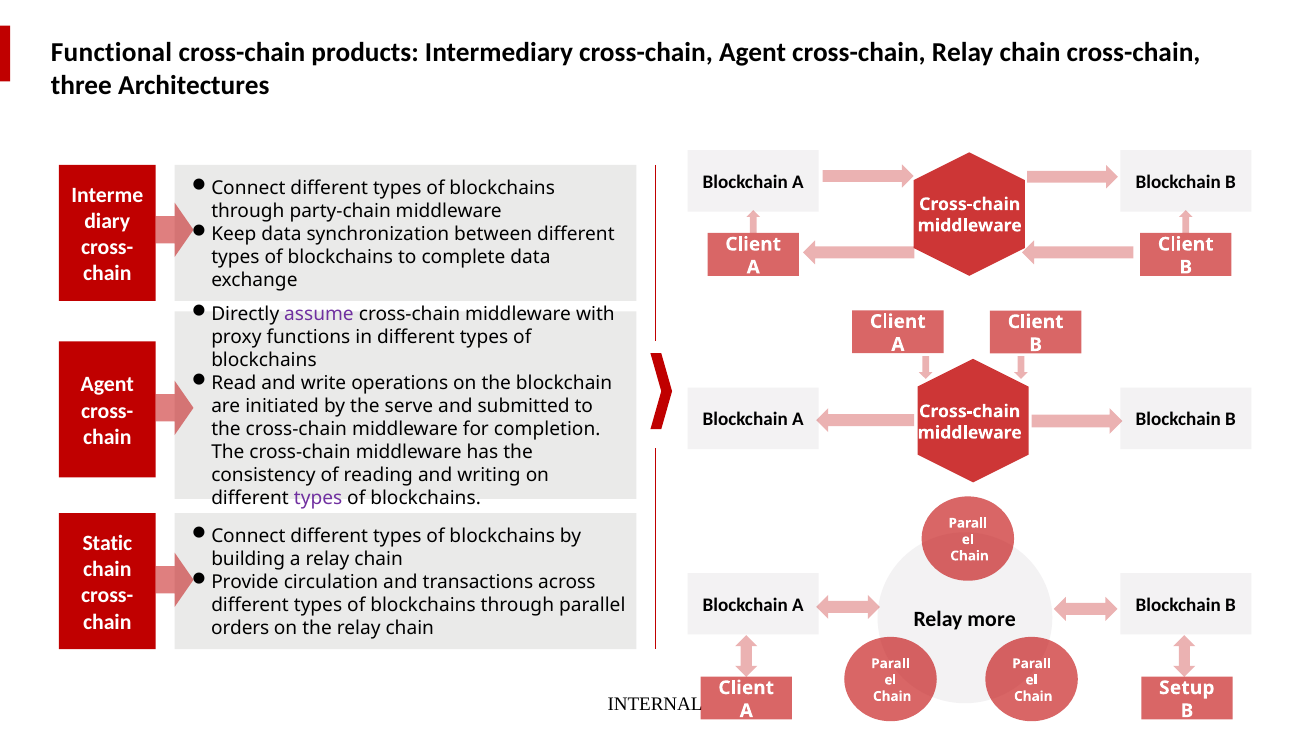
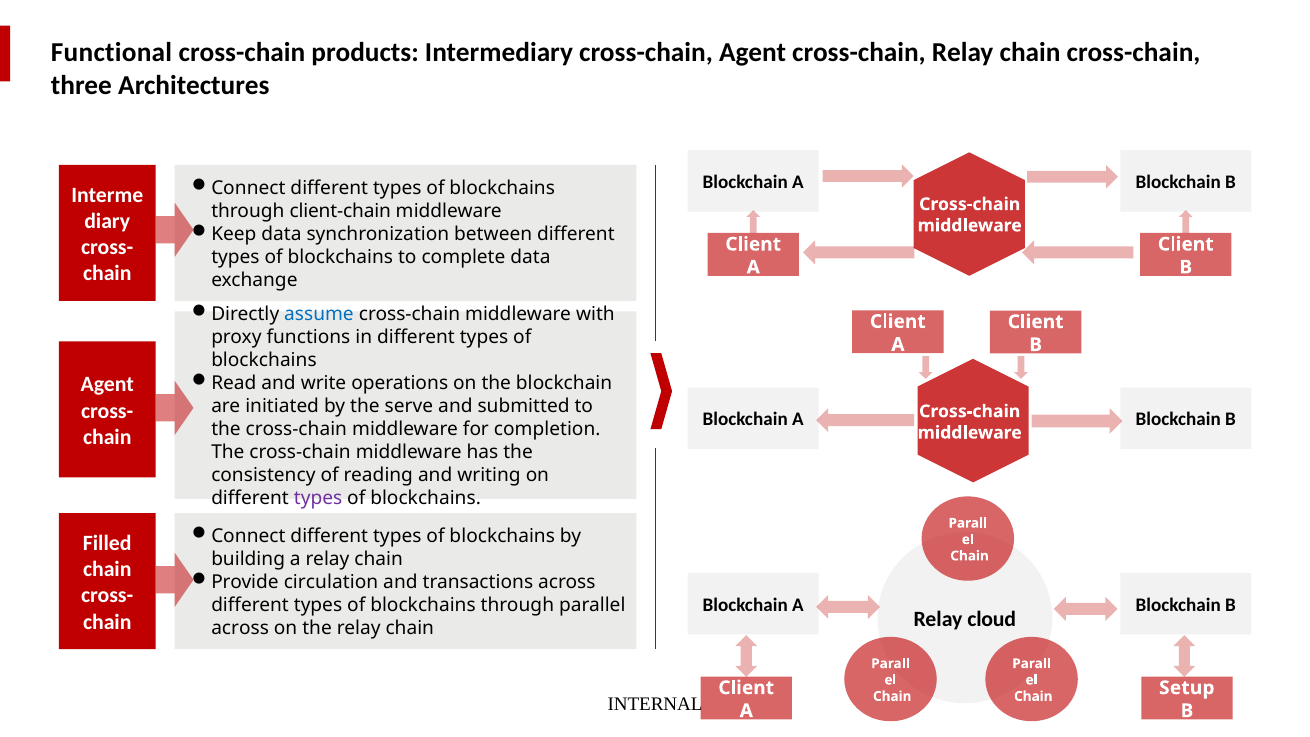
party-chain: party-chain -> client-chain (340, 211)
assume colour: purple -> blue (319, 315)
Static: Static -> Filled (107, 543)
more: more -> cloud (992, 619)
orders: orders -> across (240, 628)
